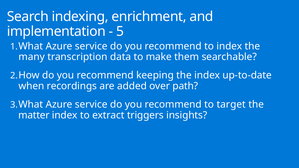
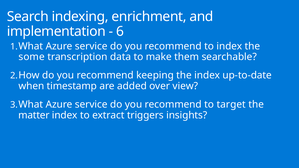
5: 5 -> 6 (120, 31)
many: many -> some (32, 57)
recordings: recordings -> timestamp (72, 86)
path: path -> view (185, 86)
